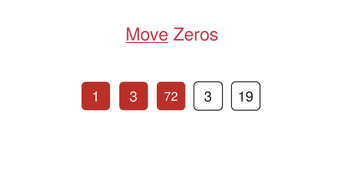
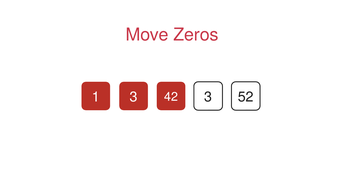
Move underline: present -> none (147, 35)
72: 72 -> 42 (171, 97)
19: 19 -> 52 (246, 97)
